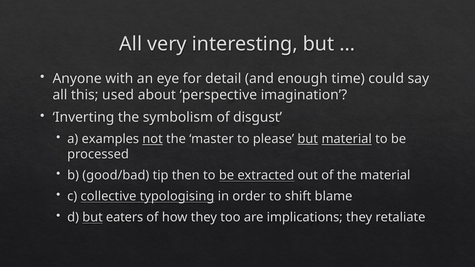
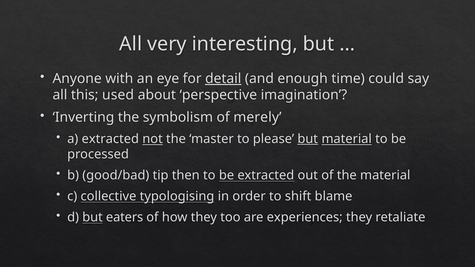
detail underline: none -> present (223, 79)
disgust: disgust -> merely (257, 117)
a examples: examples -> extracted (110, 139)
implications: implications -> experiences (305, 217)
